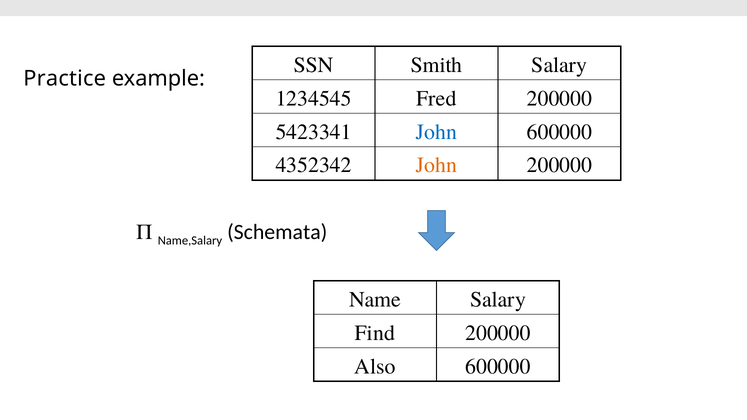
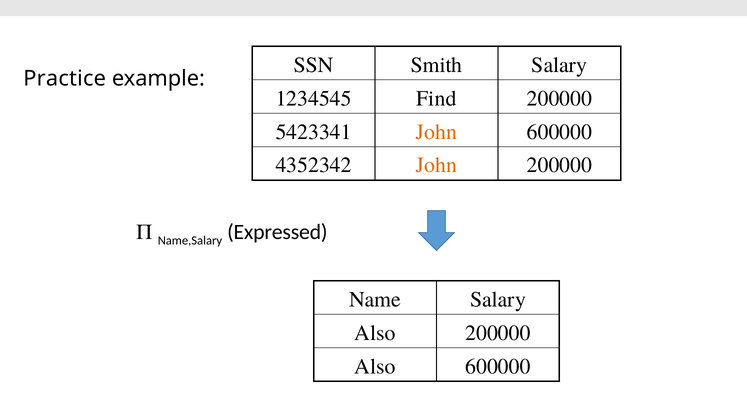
Fred: Fred -> Find (436, 98)
John colour: blue -> orange (436, 132)
Schemata: Schemata -> Expressed (277, 232)
Find: Find -> Also (375, 333)
